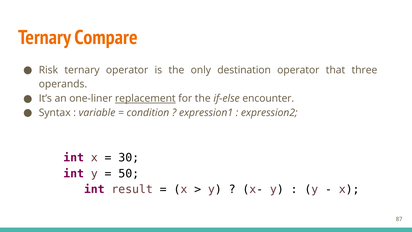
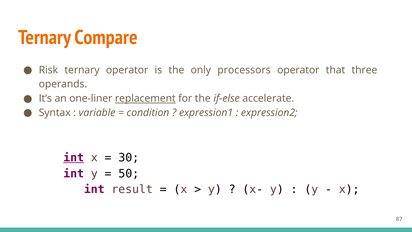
destination: destination -> processors (244, 70)
encounter: encounter -> accelerate (268, 98)
int underline: none -> present (74, 158)
